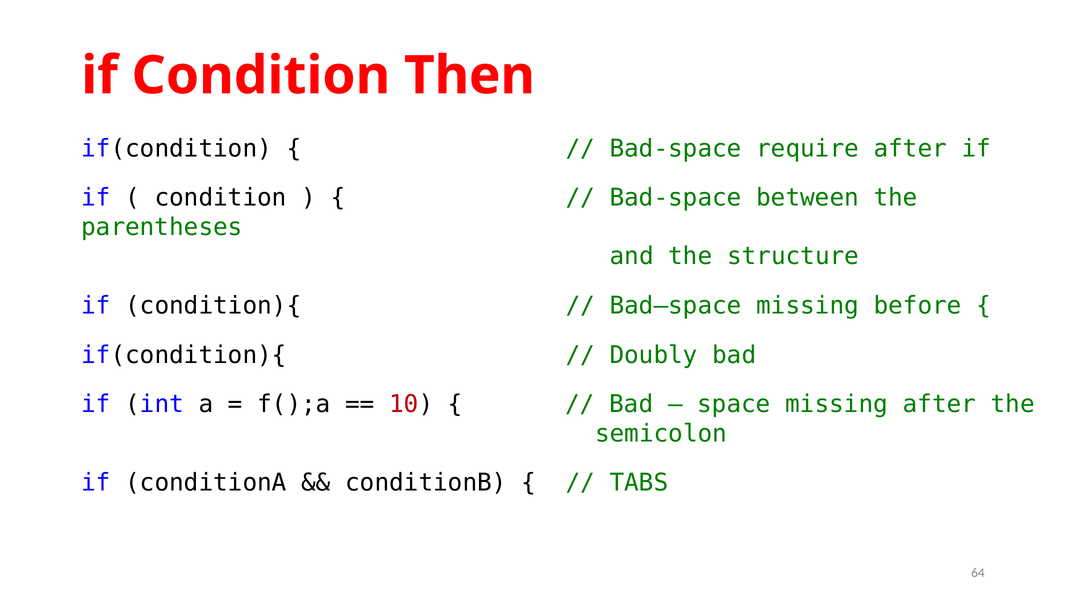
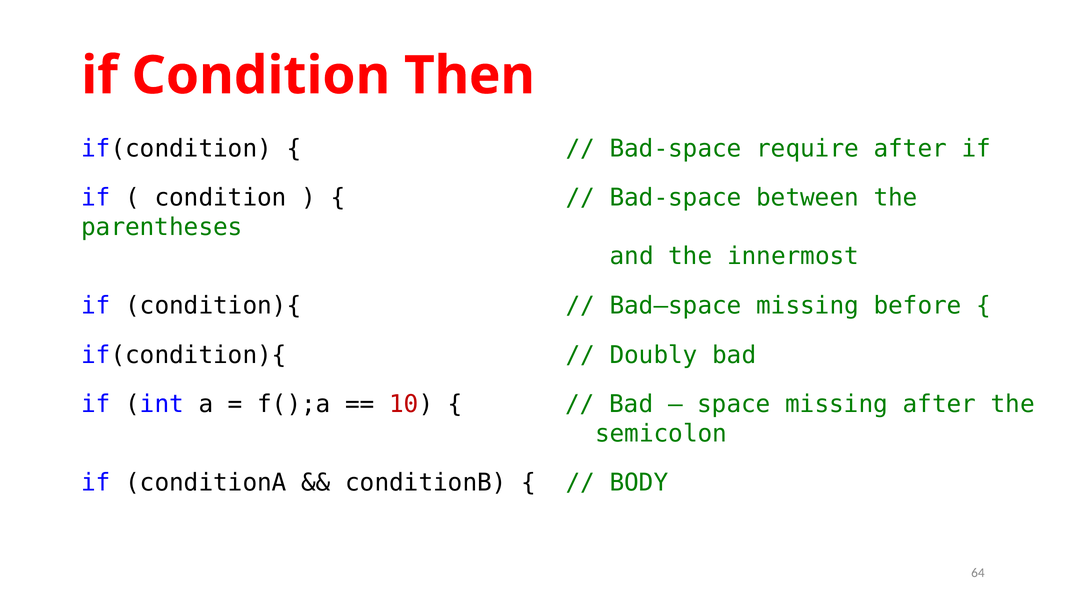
structure: structure -> innermost (793, 256)
TABS: TABS -> BODY (639, 483)
